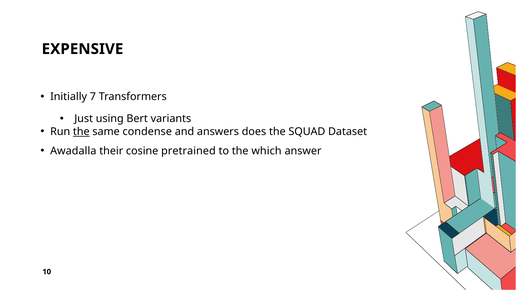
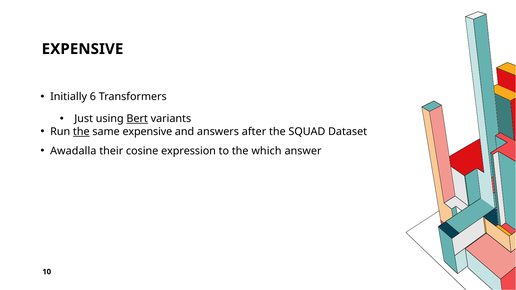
7: 7 -> 6 (93, 97)
Bert underline: none -> present (137, 119)
same condense: condense -> expensive (147, 132)
does: does -> after (254, 132)
pretrained: pretrained -> expression (188, 151)
